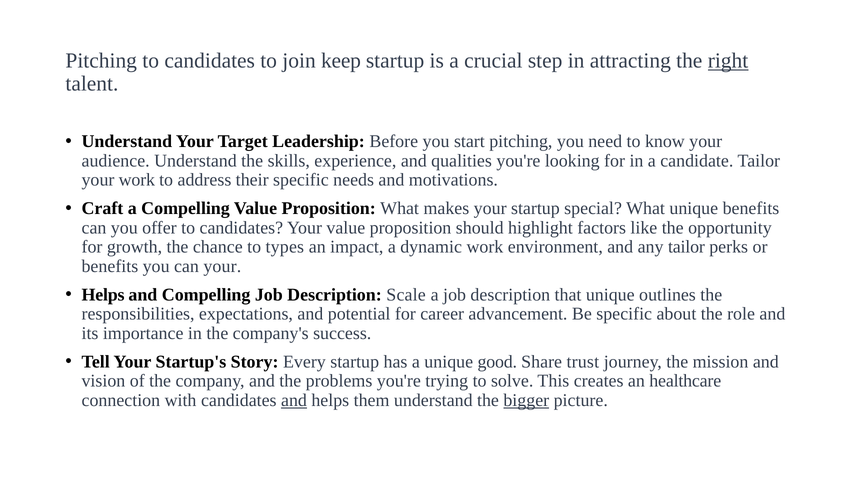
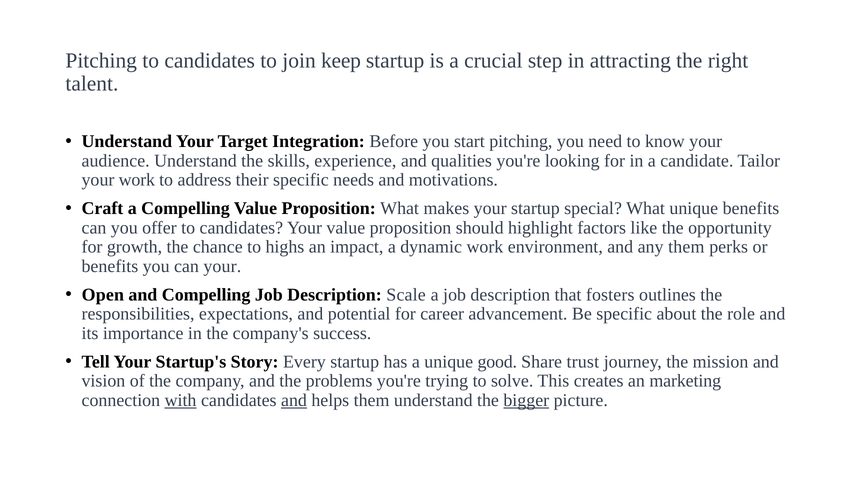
right underline: present -> none (728, 61)
Leadership: Leadership -> Integration (318, 141)
types: types -> highs (285, 247)
any tailor: tailor -> them (686, 247)
Helps: Helps -> Open (103, 295)
that unique: unique -> fosters (610, 295)
healthcare: healthcare -> marketing (685, 381)
with underline: none -> present (181, 401)
